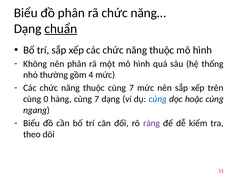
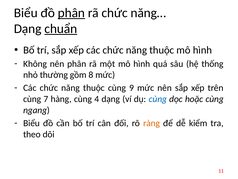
phân underline: none -> present (71, 13)
4: 4 -> 8 (91, 75)
thuộc cùng 7: 7 -> 9 (132, 88)
0: 0 -> 7 (46, 99)
hàng cùng 7: 7 -> 4 (97, 99)
ràng colour: purple -> orange (152, 123)
